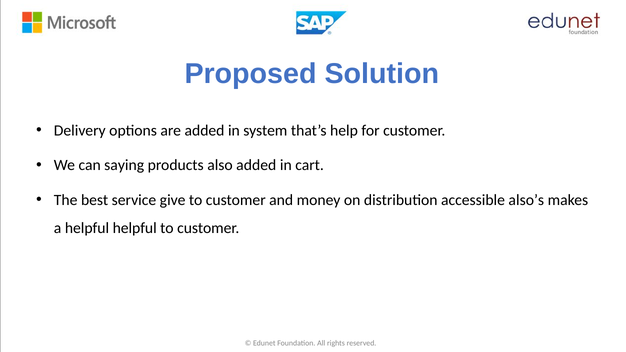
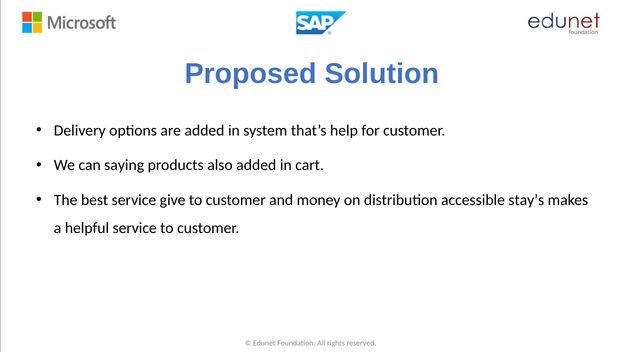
also’s: also’s -> stay’s (526, 200)
helpful helpful: helpful -> service (135, 228)
